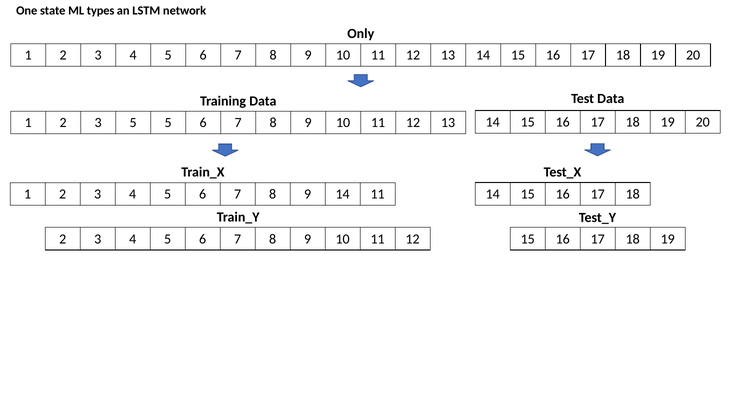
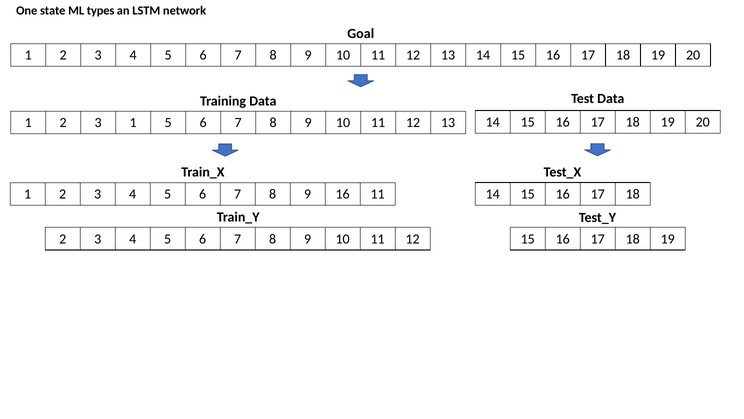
Only: Only -> Goal (361, 34)
3 5: 5 -> 1 (133, 122)
9 14: 14 -> 16 (343, 194)
